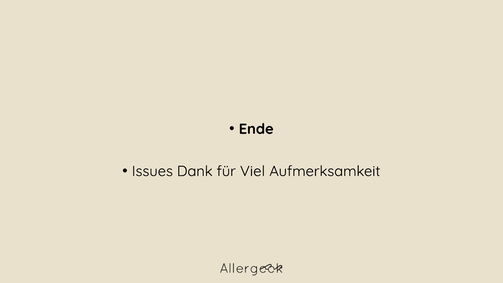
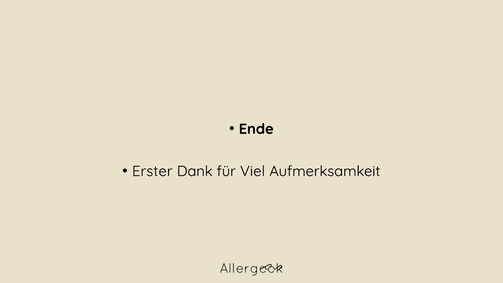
Issues: Issues -> Erster (152, 171)
